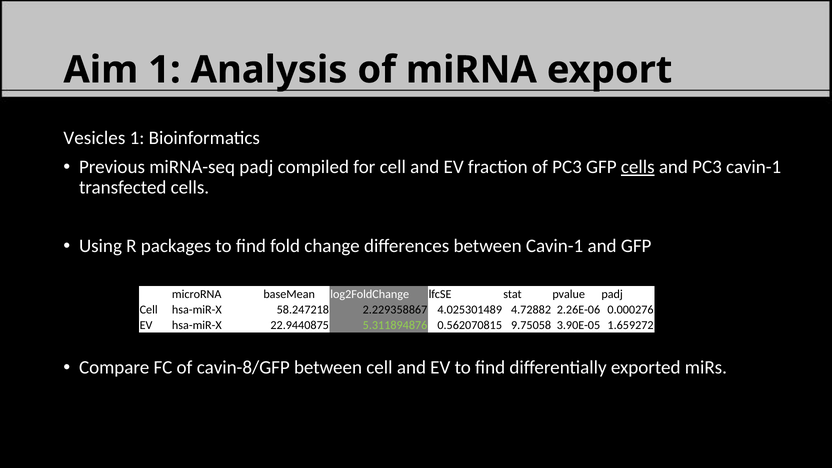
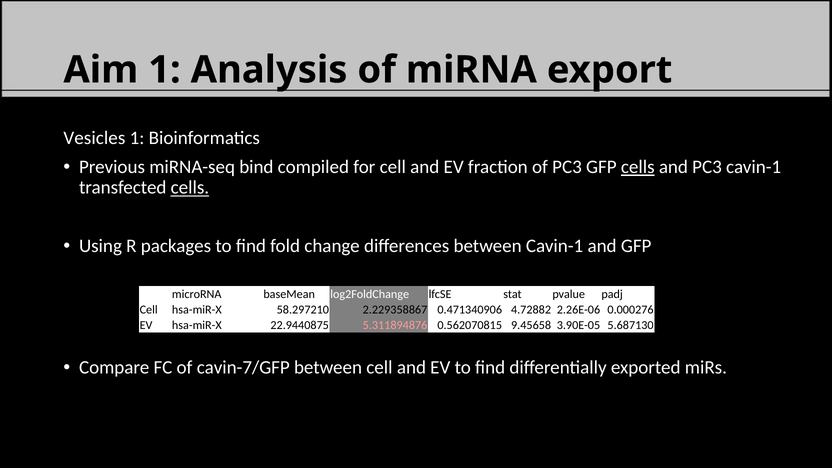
miRNA-seq padj: padj -> bind (256, 167)
cells underline: none -> present (190, 188)
58.247218: 58.247218 -> 58.297210 (303, 310)
4.025301489: 4.025301489 -> 0.471340906 (470, 310)
5.311894876 colour: light green -> pink (395, 325)
9.75058: 9.75058 -> 9.45658 (531, 325)
1.659272: 1.659272 -> 5.687130 (631, 325)
cavin-8/GFP: cavin-8/GFP -> cavin-7/GFP (243, 368)
